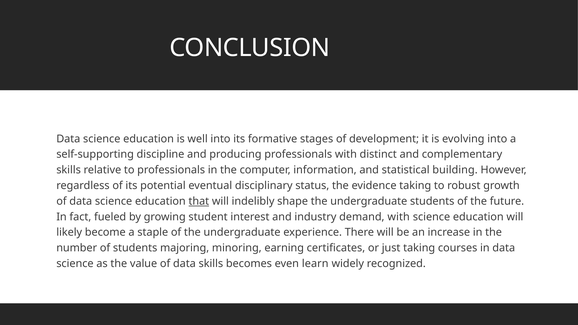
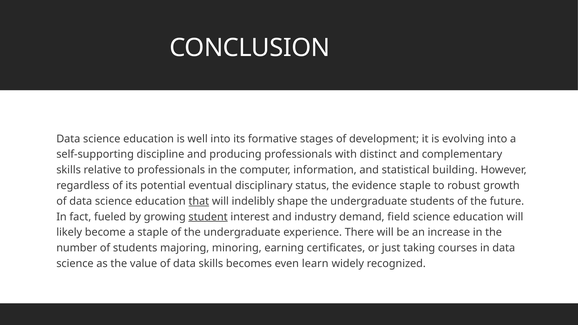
evidence taking: taking -> staple (415, 186)
student underline: none -> present (208, 217)
demand with: with -> field (399, 217)
